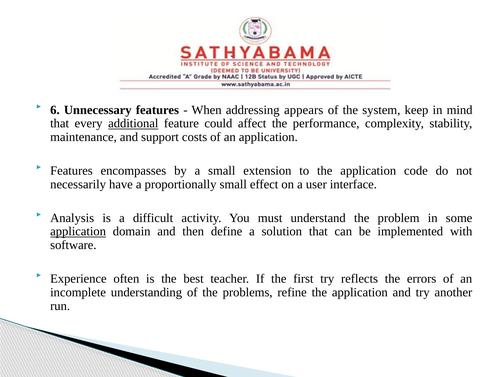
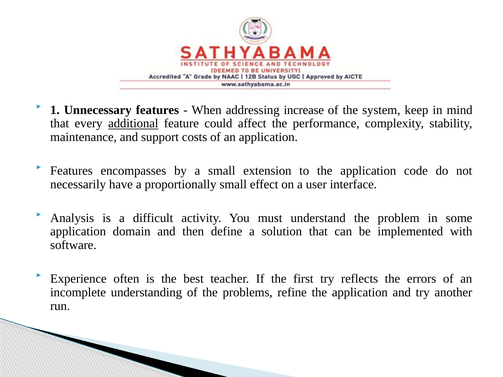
6: 6 -> 1 (55, 110)
appears: appears -> increase (304, 110)
application underline: present -> none (78, 232)
